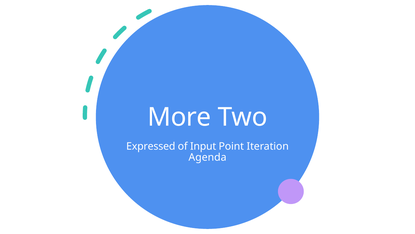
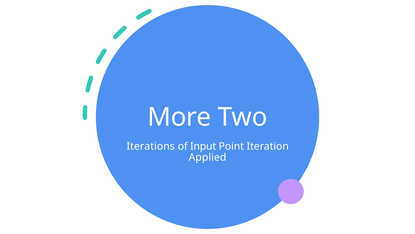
Expressed: Expressed -> Iterations (151, 146)
Agenda: Agenda -> Applied (208, 157)
